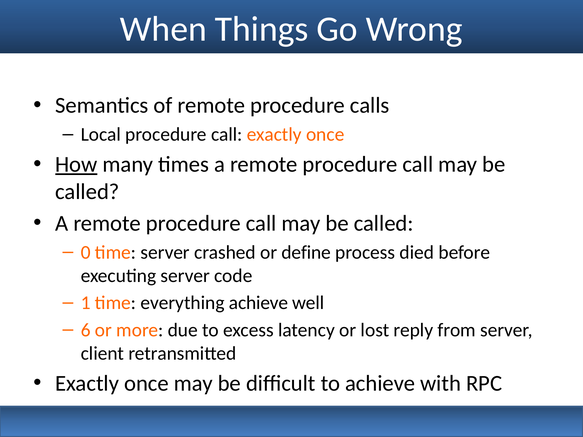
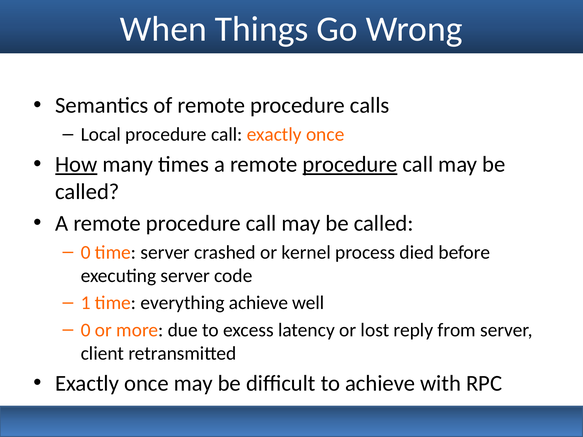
procedure underline: none -> present (350, 165)
define: define -> kernel (306, 252)
6: 6 -> 0 (86, 330)
